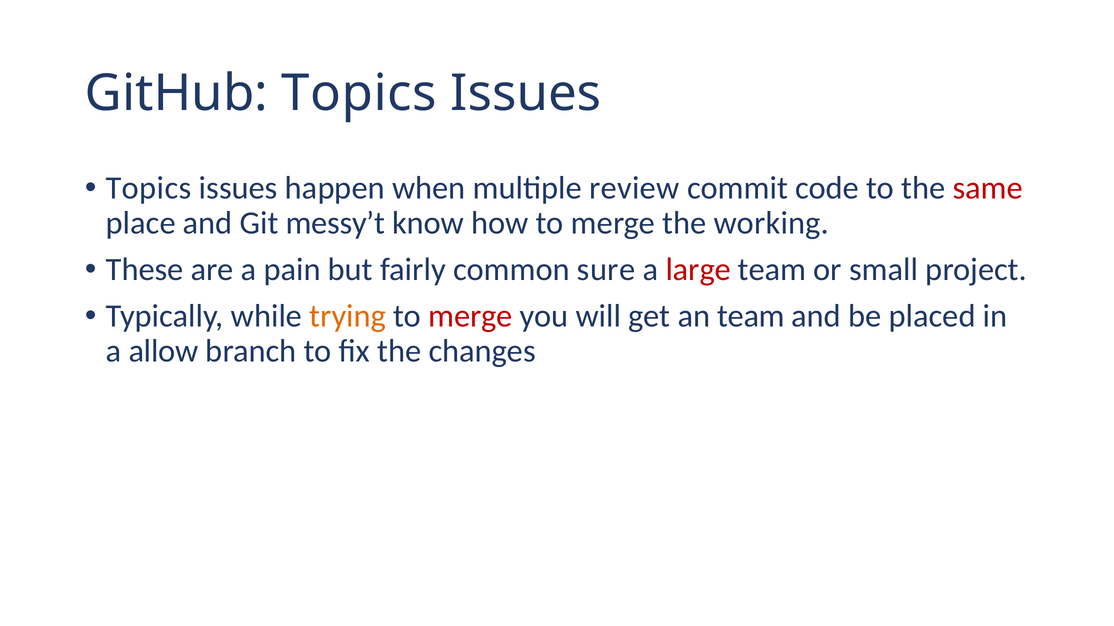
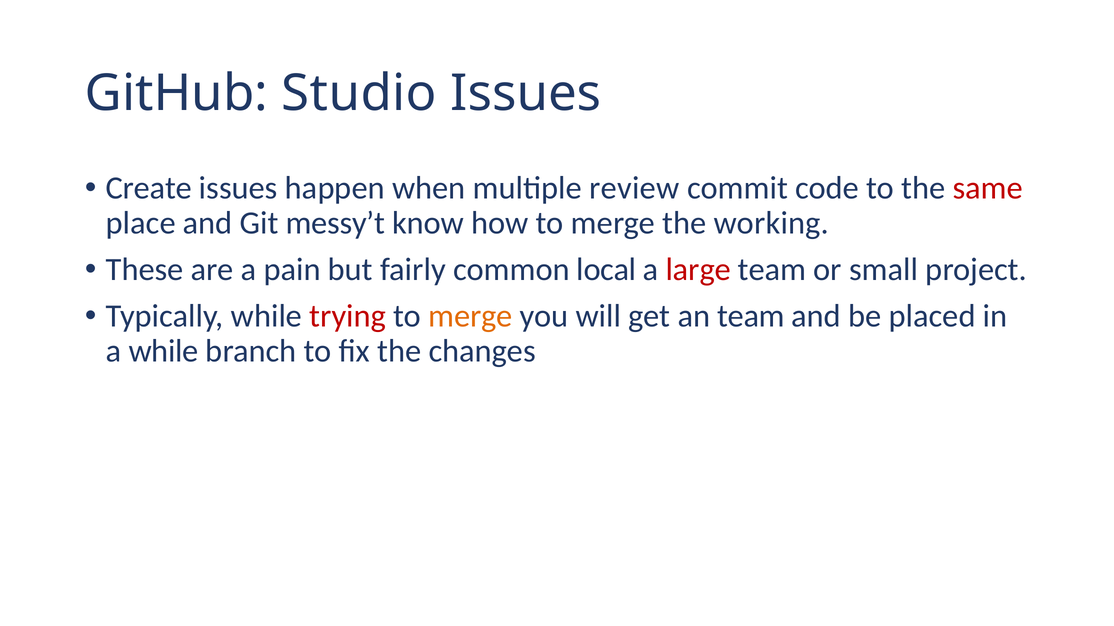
GitHub Topics: Topics -> Studio (359, 94)
Topics: Topics -> Create (149, 188)
sure: sure -> local (606, 270)
trying colour: orange -> red (348, 317)
merge colour: red -> orange (470, 317)
a allow: allow -> while (164, 352)
